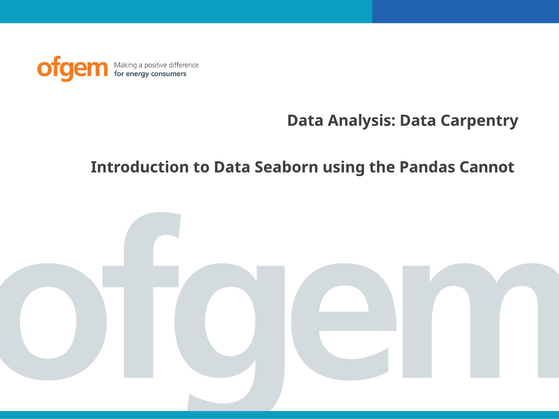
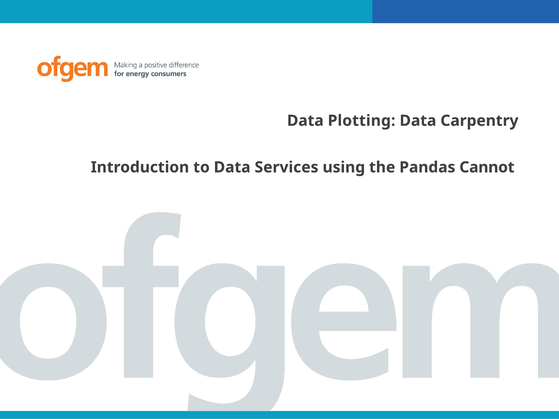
Analysis: Analysis -> Plotting (362, 121)
Seaborn: Seaborn -> Services (287, 167)
